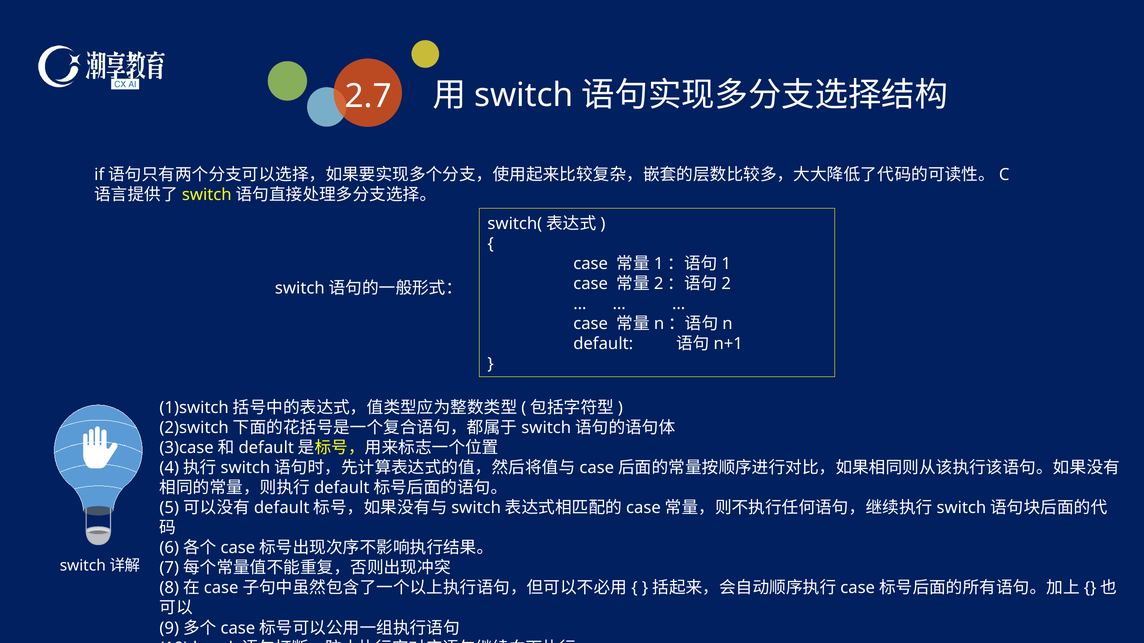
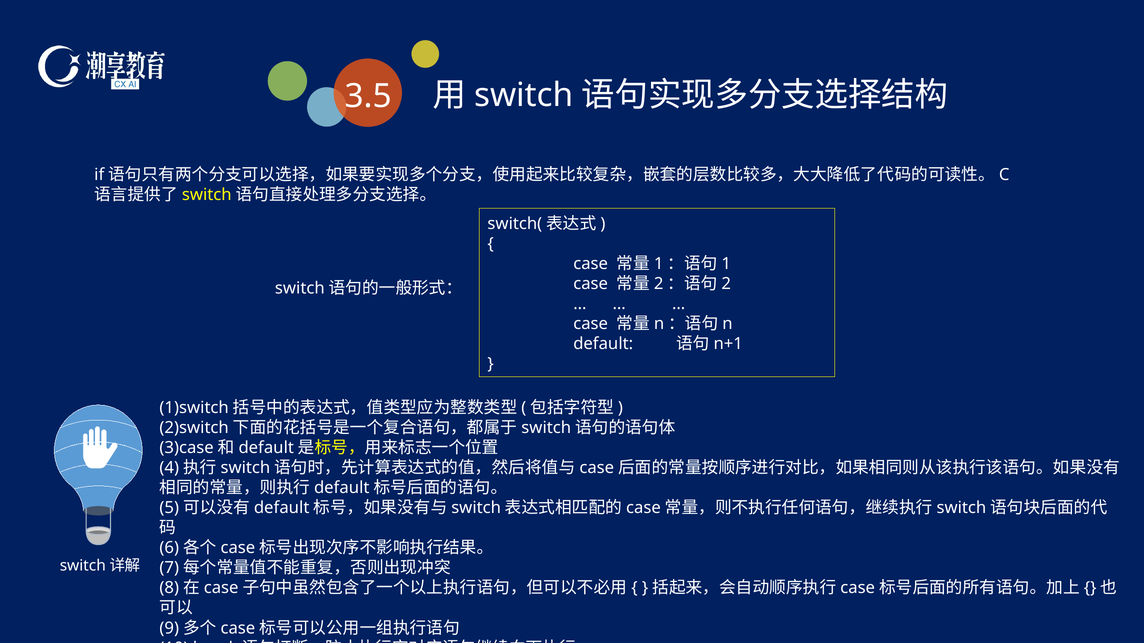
2.7: 2.7 -> 3.5 (368, 96)
